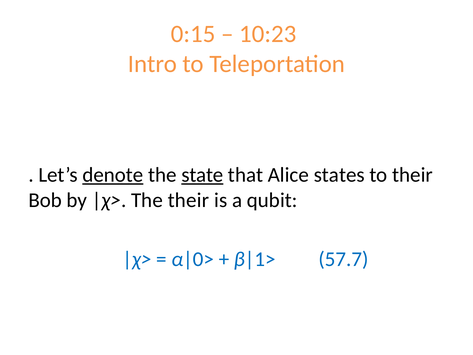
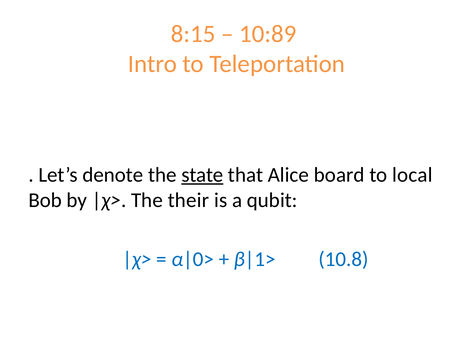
0:15: 0:15 -> 8:15 (193, 34)
10:23: 10:23 -> 10:89 (268, 34)
denote underline: present -> none (113, 175)
states: states -> board (339, 175)
to their: their -> local (412, 175)
57.7: 57.7 -> 10.8 (343, 259)
